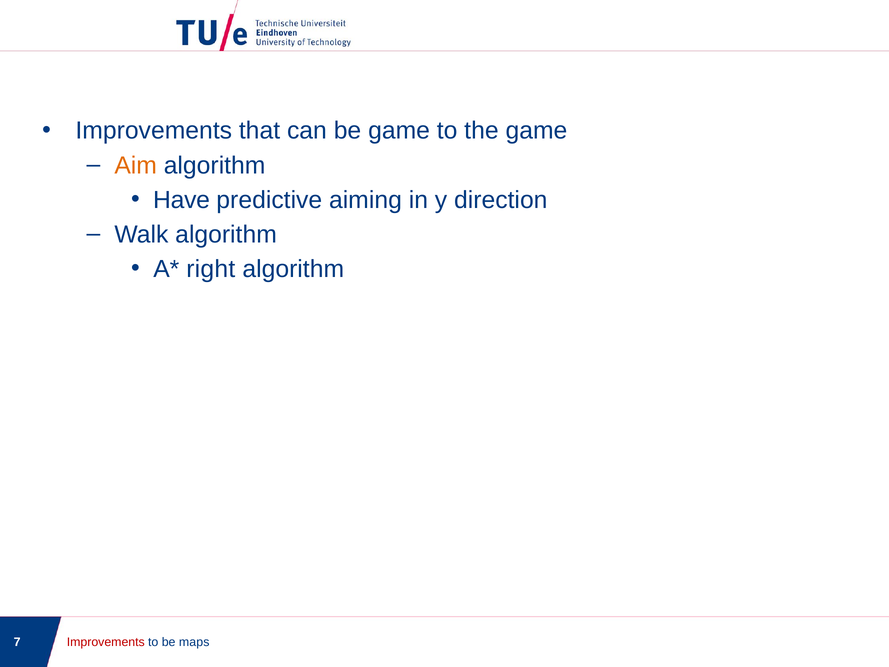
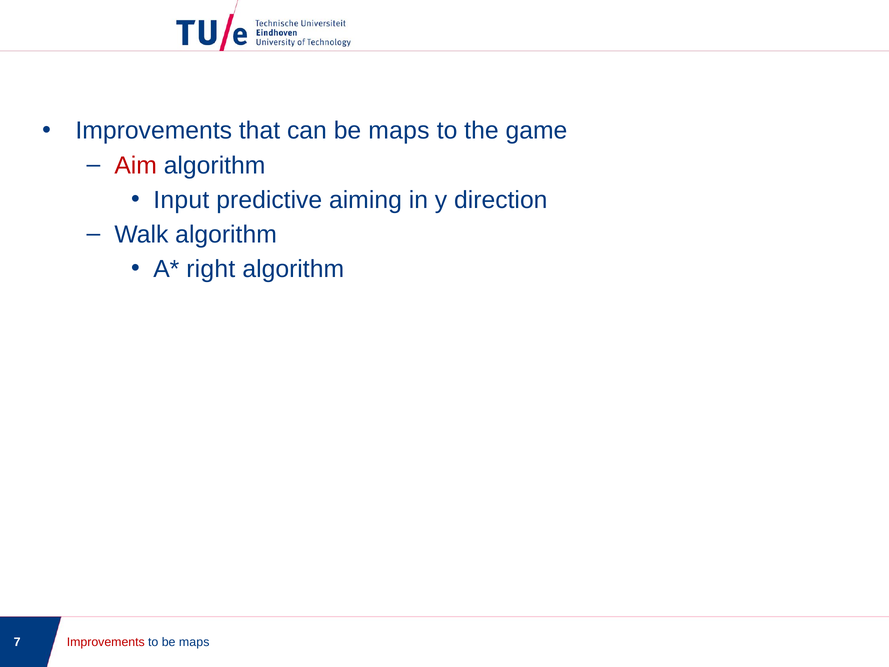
can be game: game -> maps (399, 131)
Aim colour: orange -> red (136, 165)
Have: Have -> Input (181, 200)
